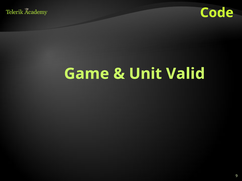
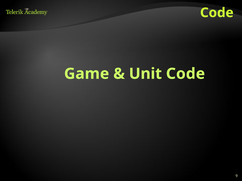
Unit Valid: Valid -> Code (185, 74)
